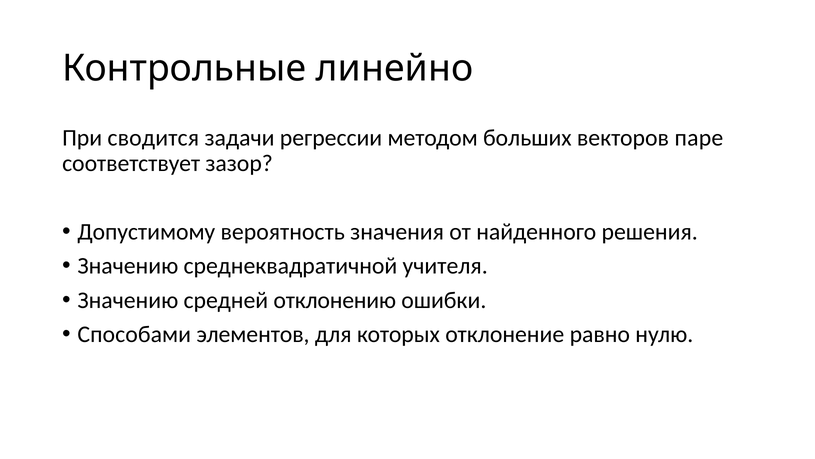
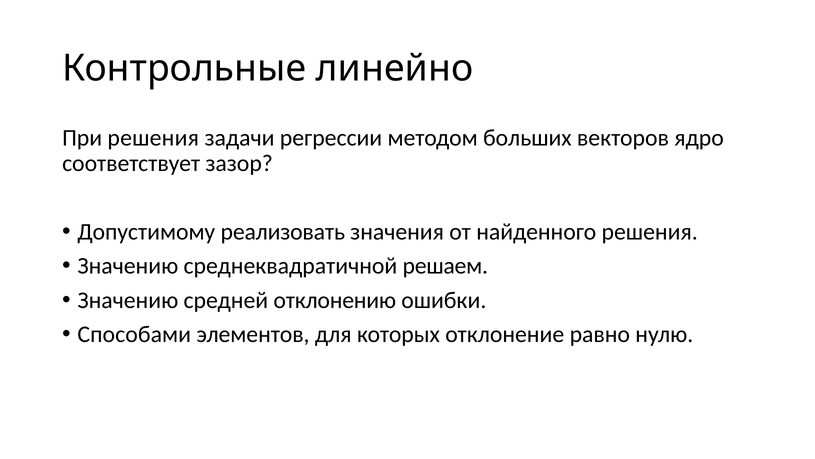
При сводится: сводится -> решения (153, 138)
паре: паре -> ядро (699, 138)
вероятность: вероятность -> реализовать (283, 232)
учителя: учителя -> решаем (445, 266)
